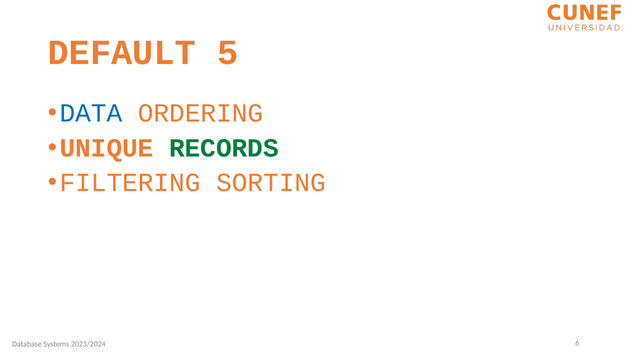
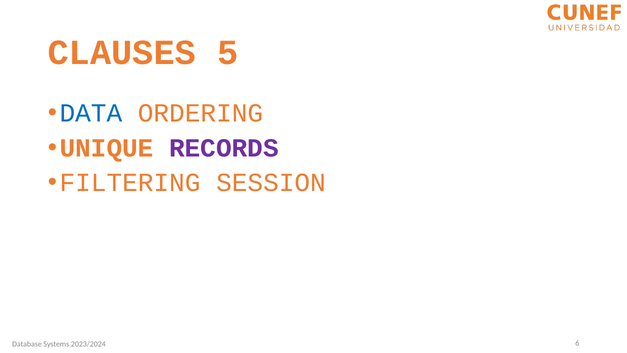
DEFAULT: DEFAULT -> CLAUSES (122, 53)
RECORDS colour: green -> purple (224, 148)
SORTING: SORTING -> SESSION (271, 183)
